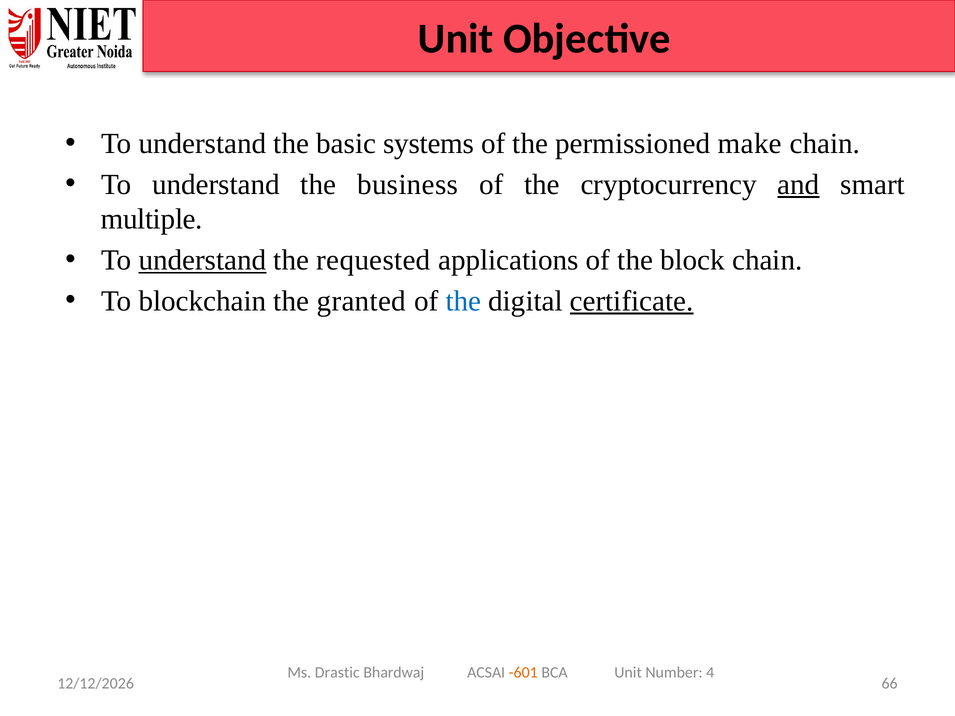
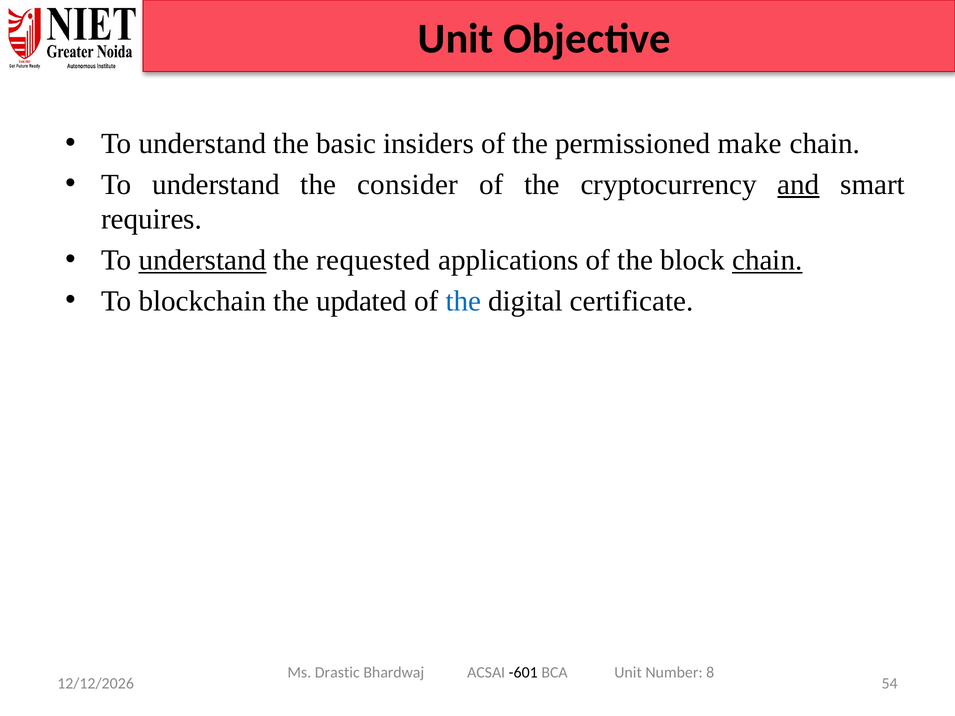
systems: systems -> insiders (429, 144)
business: business -> consider (408, 184)
multiple: multiple -> requires (152, 219)
chain underline: none -> present (767, 260)
granted: granted -> updated (362, 301)
certificate underline: present -> none (632, 301)
-601 colour: orange -> black (523, 673)
4: 4 -> 8 (710, 673)
66: 66 -> 54 (890, 684)
